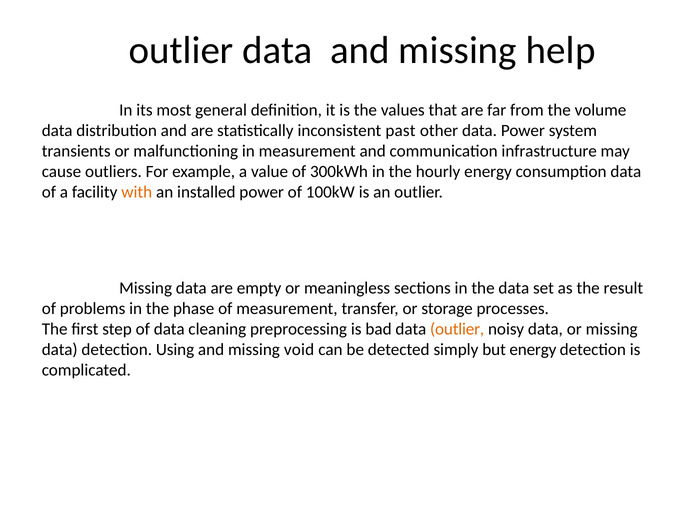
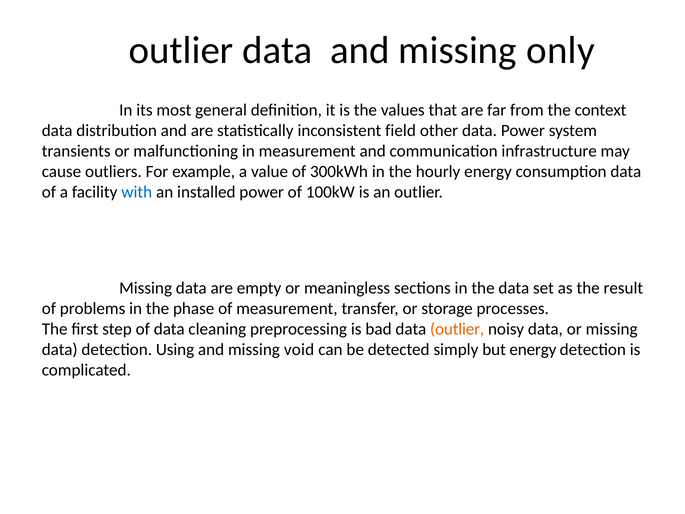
help: help -> only (560, 50)
volume: volume -> context (601, 110)
past: past -> field (401, 130)
with colour: orange -> blue (137, 192)
